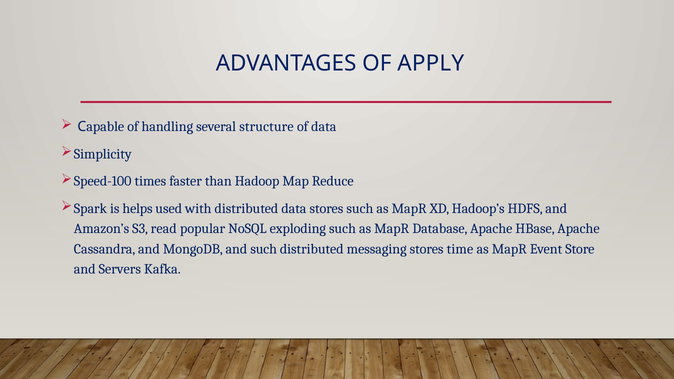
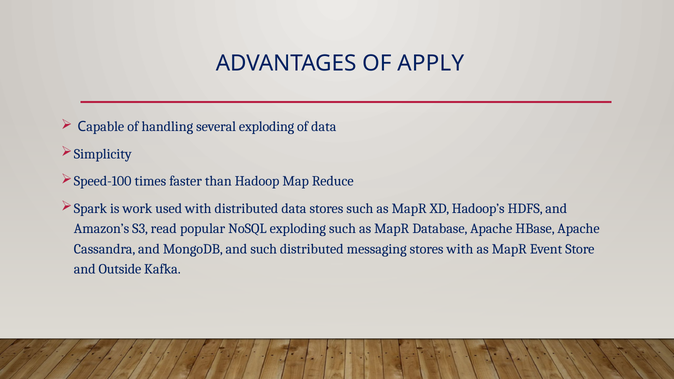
several structure: structure -> exploding (267, 127)
helps: helps -> work (137, 209)
stores time: time -> with (460, 249)
Servers: Servers -> Outside (120, 269)
